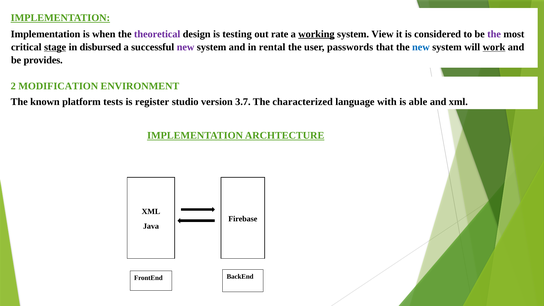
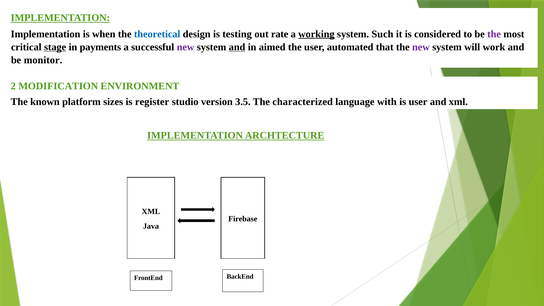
theoretical colour: purple -> blue (157, 34)
View: View -> Such (382, 34)
disbursed: disbursed -> payments (100, 47)
and underline: none -> present (237, 47)
rental: rental -> aimed (272, 47)
passwords: passwords -> automated (350, 47)
new colour: blue -> purple (421, 47)
work underline: present -> none (494, 47)
provides: provides -> monitor (43, 60)
tests: tests -> sizes (113, 102)
3.7: 3.7 -> 3.5 (243, 102)
is able: able -> user (418, 102)
